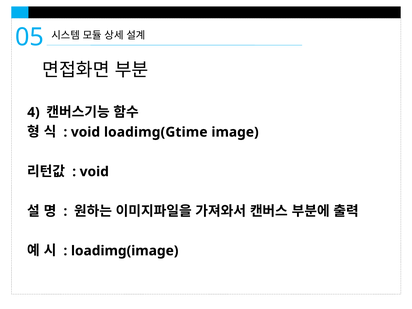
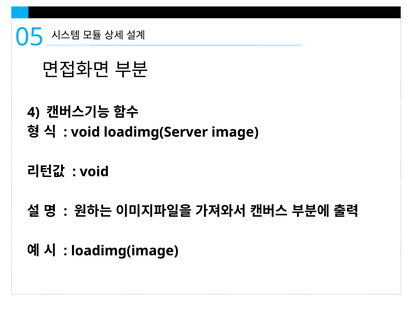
loadimg(Gtime: loadimg(Gtime -> loadimg(Server (156, 132)
